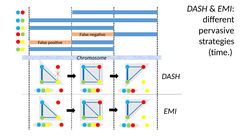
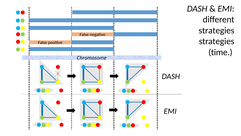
pervasive: pervasive -> strategies (216, 30)
